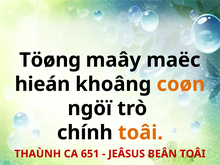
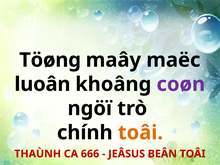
hieán: hieán -> luoân (42, 84)
coøn colour: orange -> purple (181, 84)
651: 651 -> 666 (90, 154)
